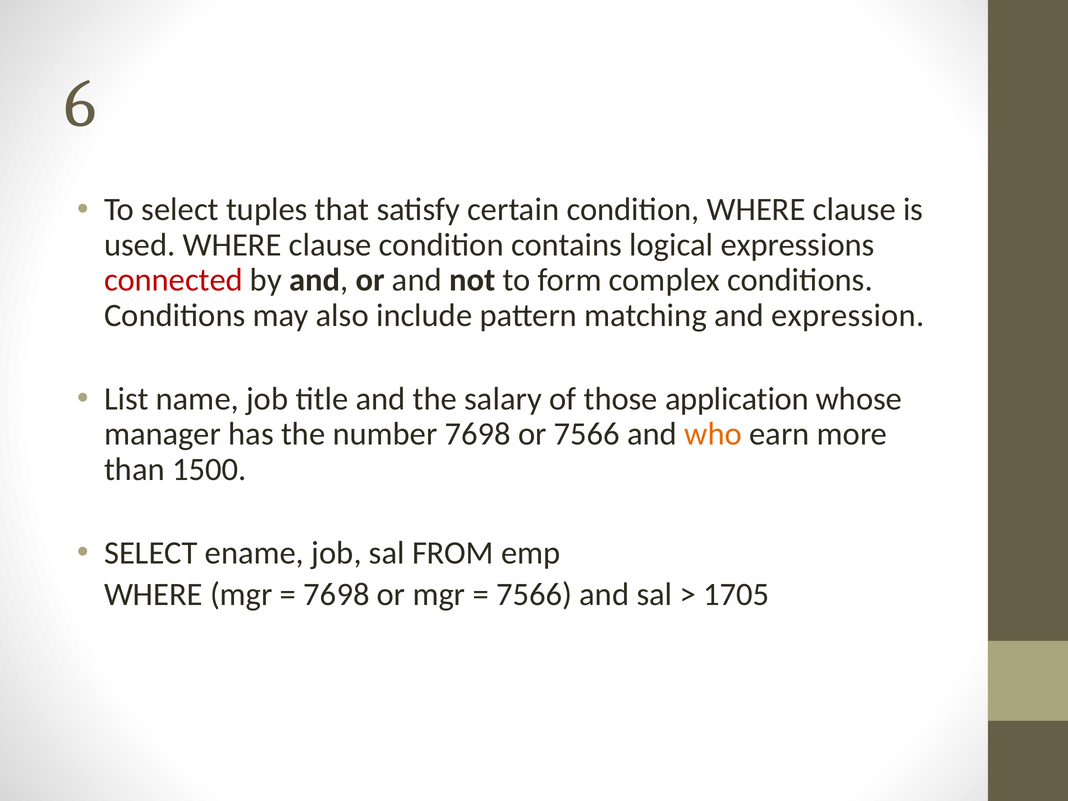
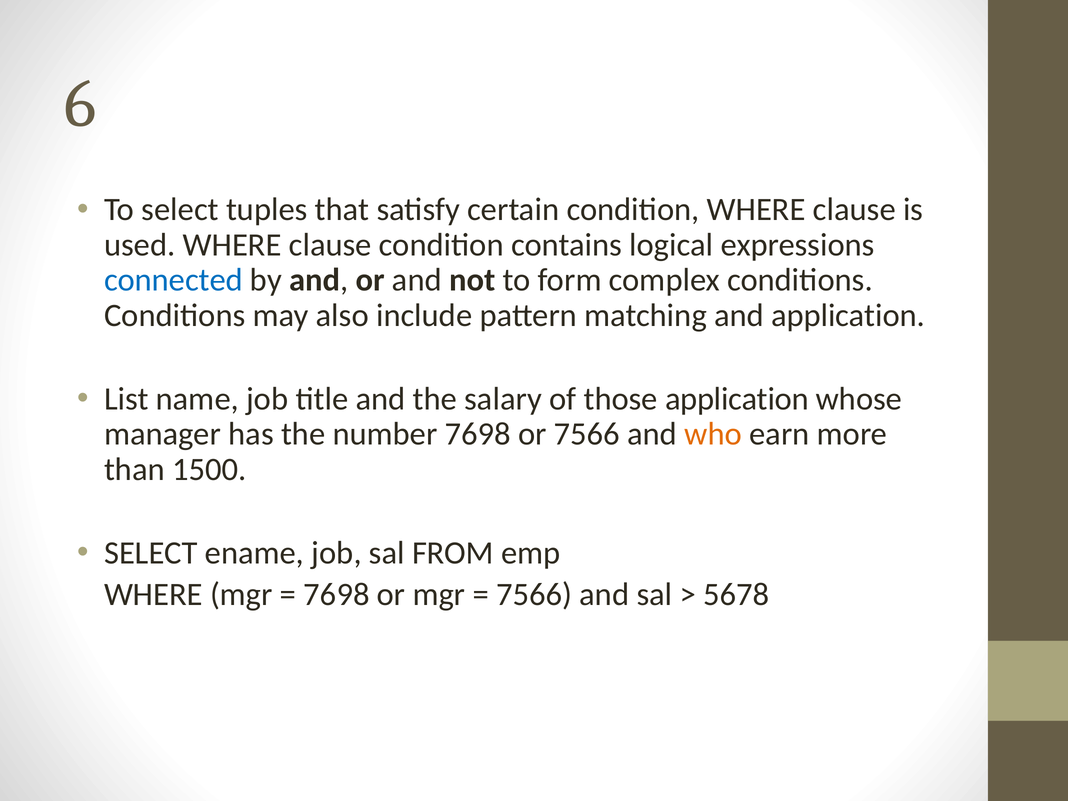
connected colour: red -> blue (173, 280)
and expression: expression -> application (848, 315)
1705: 1705 -> 5678 (736, 595)
